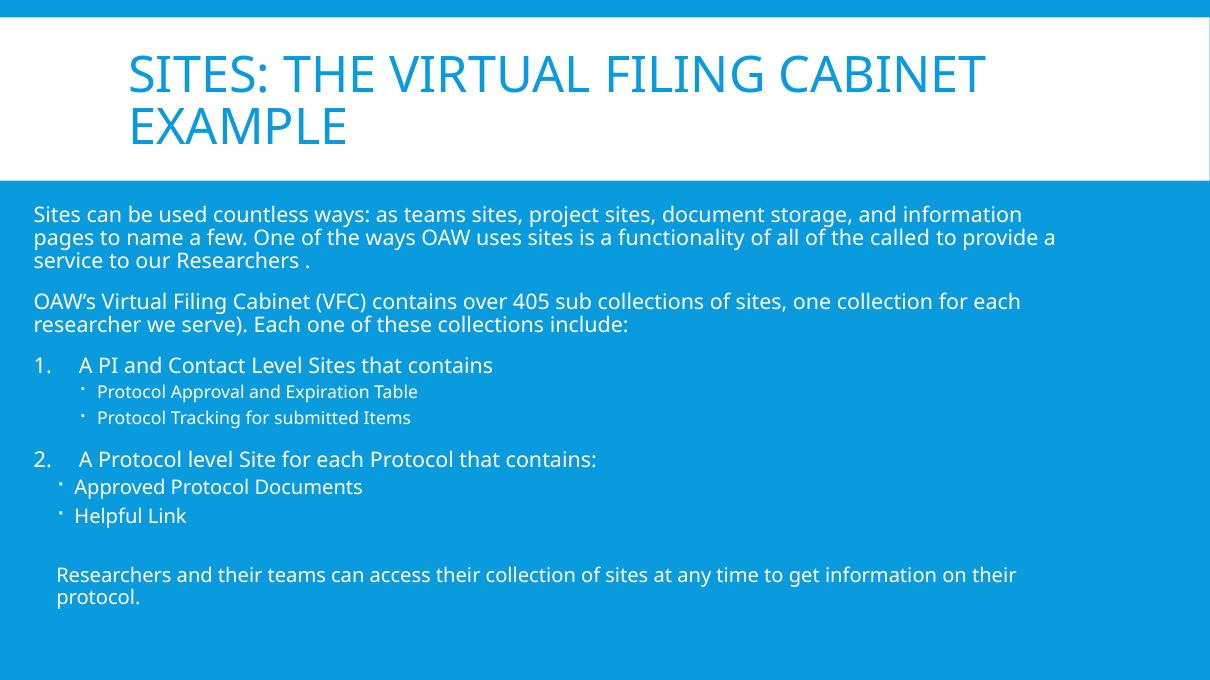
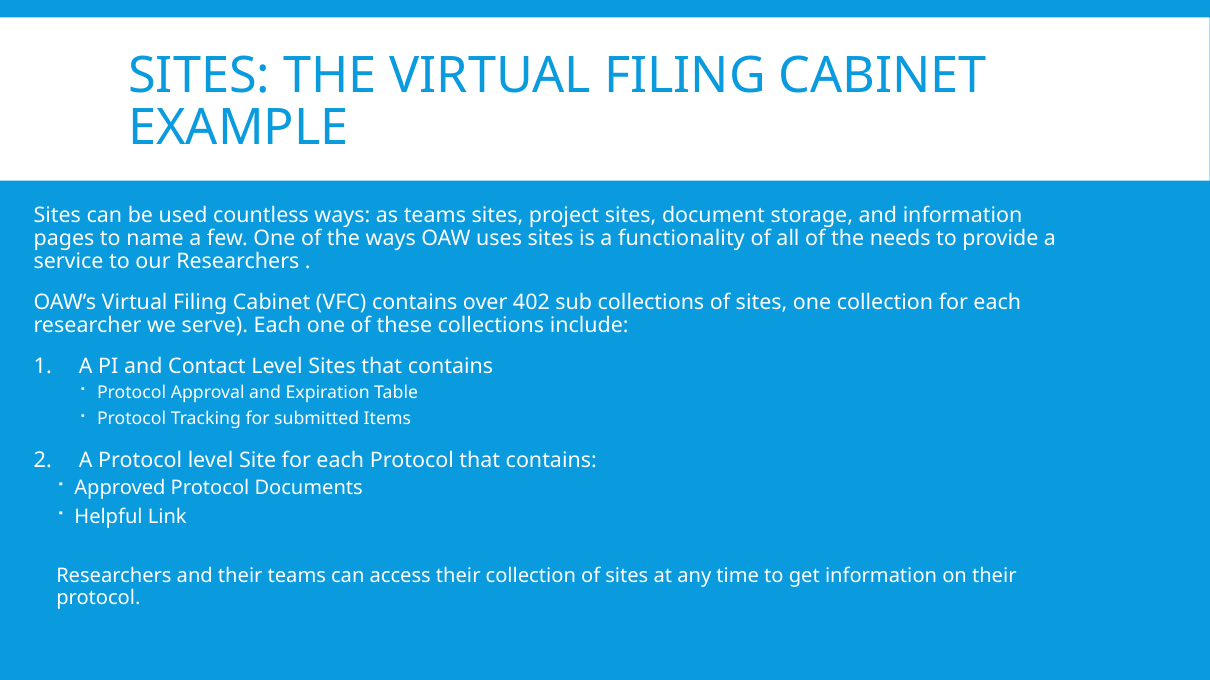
called: called -> needs (900, 239)
405: 405 -> 402 (531, 303)
